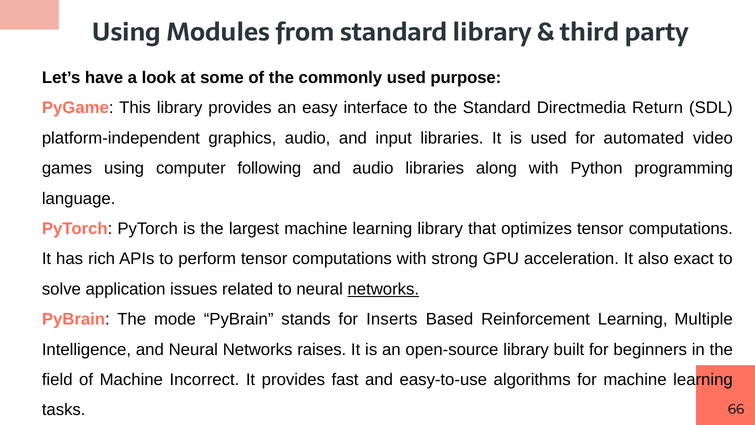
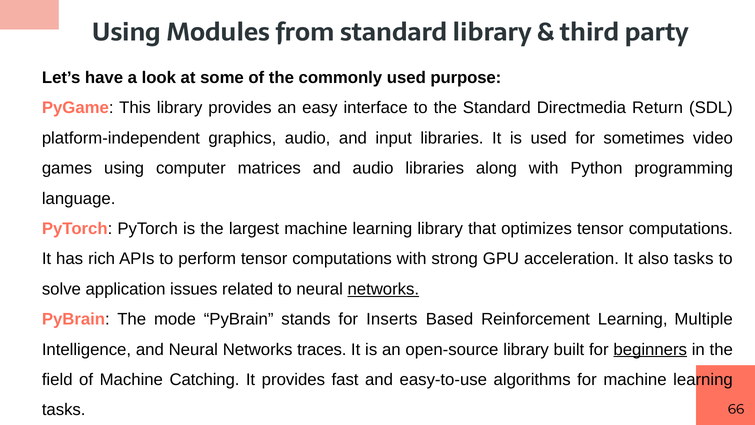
automated: automated -> sometimes (644, 138)
following: following -> matrices (269, 168)
also exact: exact -> tasks (694, 259)
raises: raises -> traces (322, 349)
beginners underline: none -> present (650, 349)
Incorrect: Incorrect -> Catching (204, 379)
